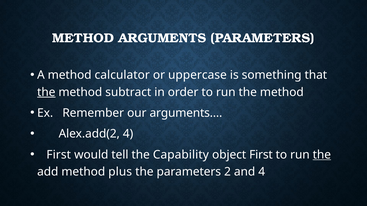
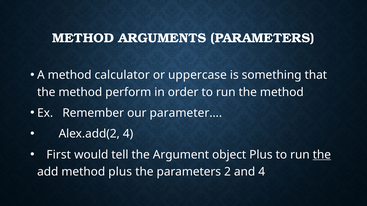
the underline: present -> none (46, 92)
subtract: subtract -> perform (128, 92)
arguments…: arguments… -> parameter… (186, 113)
Capability: Capability -> Argument (181, 155)
object First: First -> Plus (261, 155)
